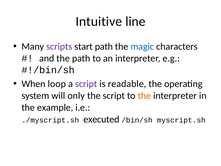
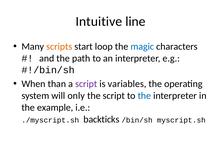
scripts colour: purple -> orange (59, 46)
start path: path -> loop (104, 46)
loop: loop -> than (57, 84)
readable: readable -> variables (127, 84)
the colour: orange -> blue (144, 96)
executed: executed -> backticks (101, 119)
